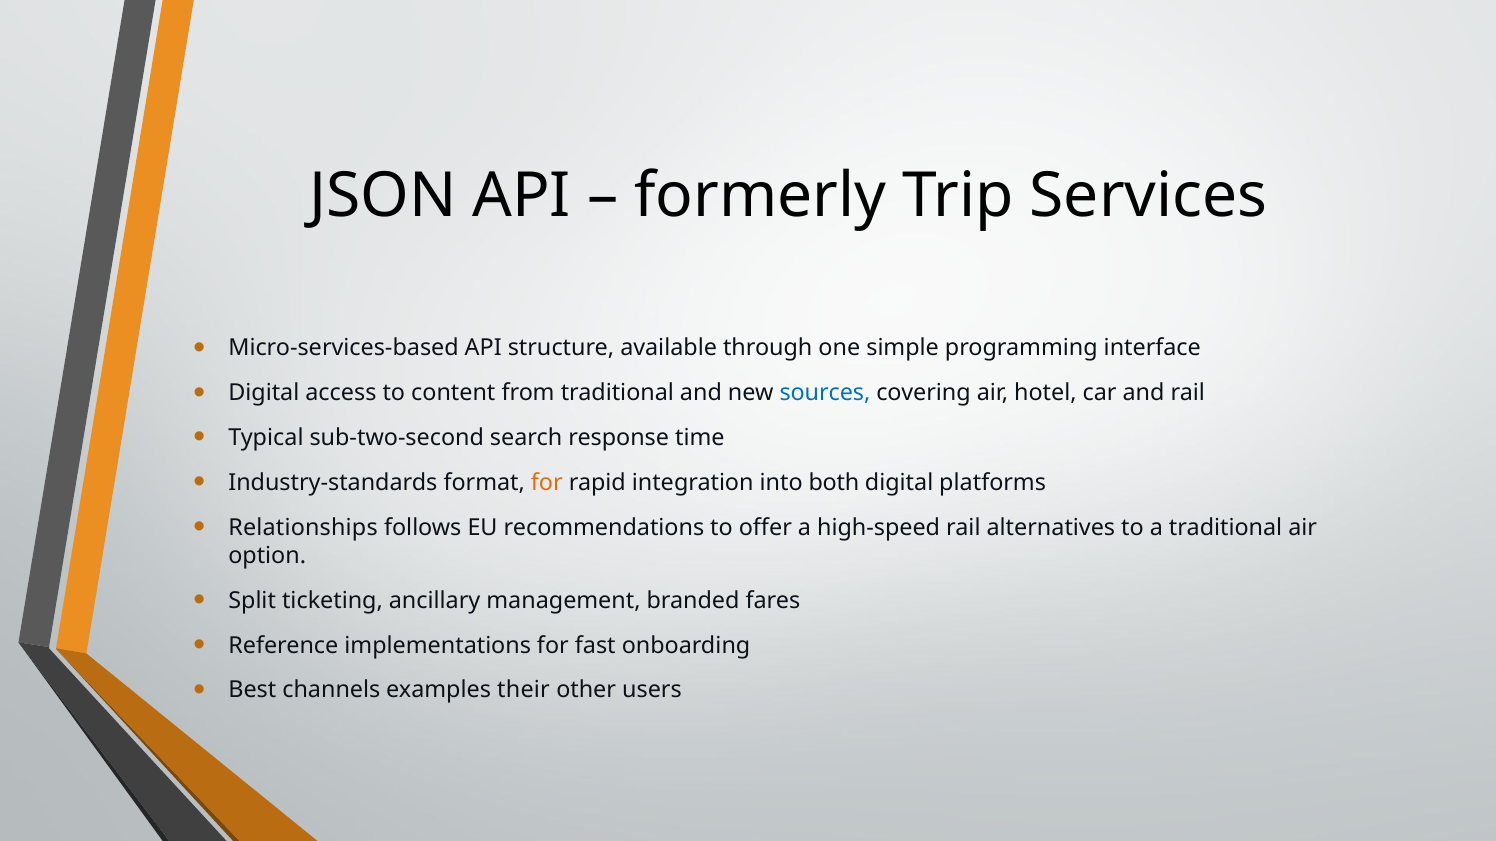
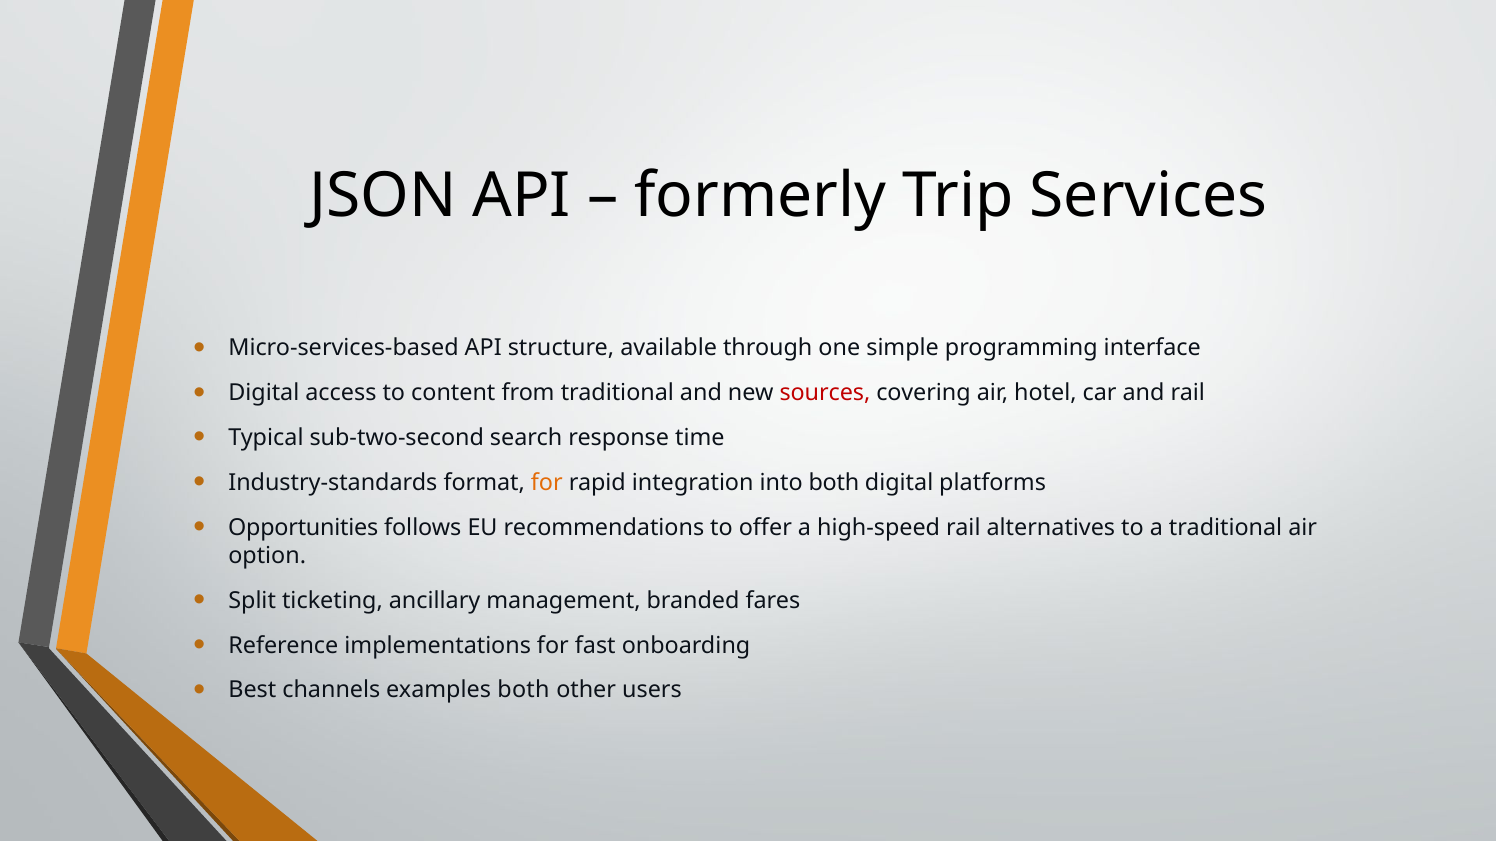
sources colour: blue -> red (825, 393)
Relationships: Relationships -> Opportunities (303, 528)
examples their: their -> both (524, 691)
